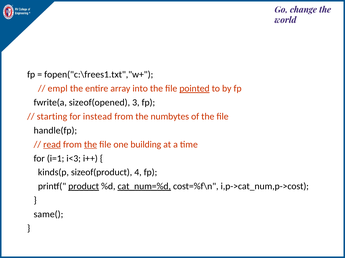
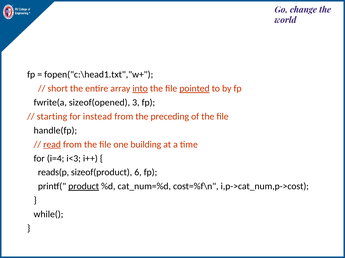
fopen("c:\frees1.txt","w+: fopen("c:\frees1.txt","w+ -> fopen("c:\head1.txt","w+ (99, 75)
empl: empl -> short (58, 89)
into underline: none -> present (140, 89)
numbytes: numbytes -> preceding (170, 117)
the underline: present -> none (91, 145)
i=1: i=1 -> i=4 (56, 159)
kinds(p: kinds(p -> reads(p (53, 173)
4: 4 -> 6 (138, 173)
cat_num=%d underline: present -> none (144, 187)
same(: same( -> while( (48, 215)
